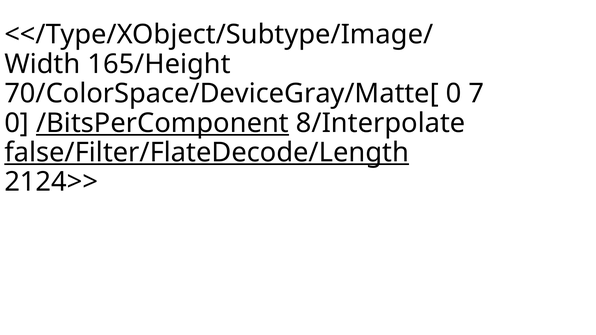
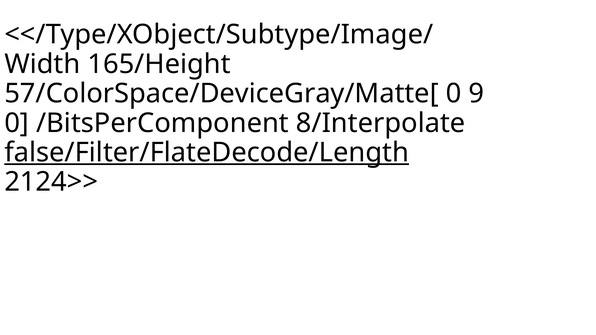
70/ColorSpace/DeviceGray/Matte[: 70/ColorSpace/DeviceGray/Matte[ -> 57/ColorSpace/DeviceGray/Matte[ (222, 94)
7: 7 -> 9 (476, 94)
/BitsPerComponent underline: present -> none (162, 123)
